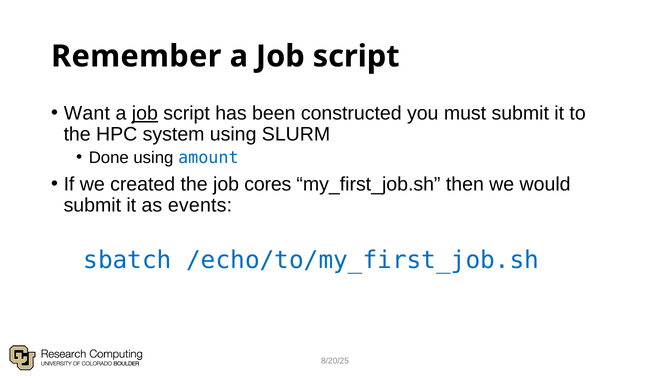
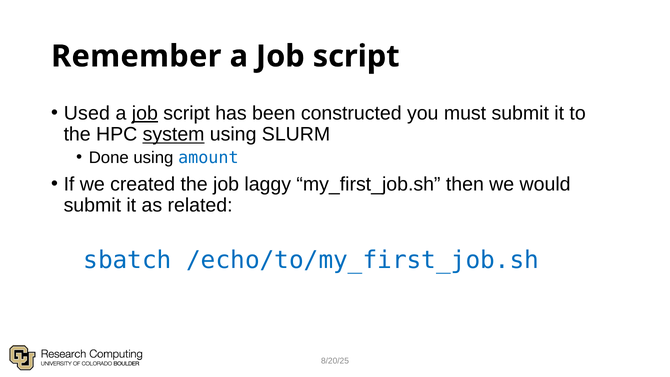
Want: Want -> Used (87, 113)
system underline: none -> present (174, 134)
cores: cores -> laggy (268, 184)
events: events -> related (200, 205)
